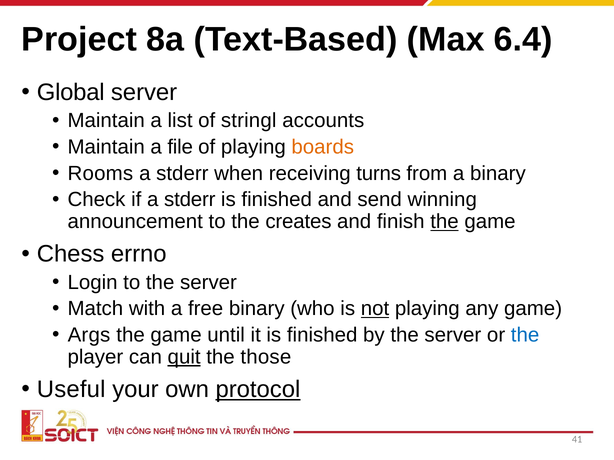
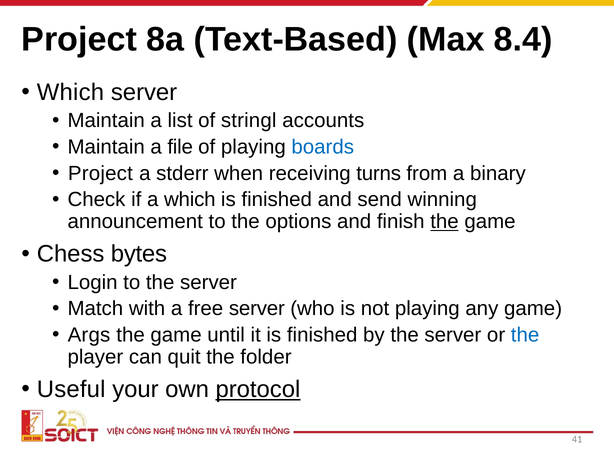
6.4: 6.4 -> 8.4 (523, 40)
Global: Global -> Which (70, 93)
boards colour: orange -> blue (323, 147)
Rooms: Rooms -> Project (100, 174)
if a stderr: stderr -> which (190, 200)
creates: creates -> options (298, 222)
errno: errno -> bytes (139, 254)
free binary: binary -> server (257, 309)
not underline: present -> none (375, 309)
quit underline: present -> none (184, 357)
those: those -> folder (266, 357)
